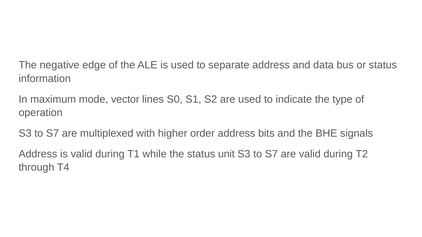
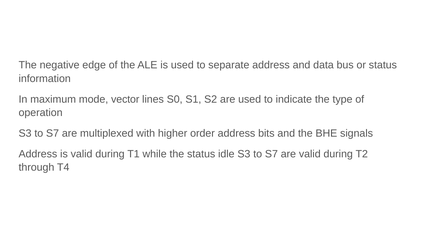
unit: unit -> idle (226, 154)
